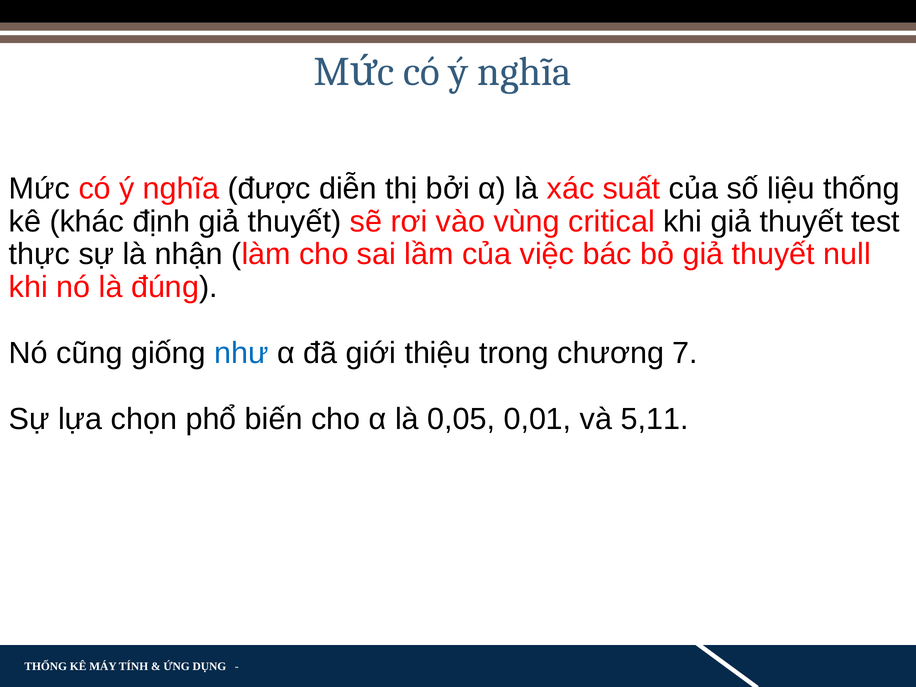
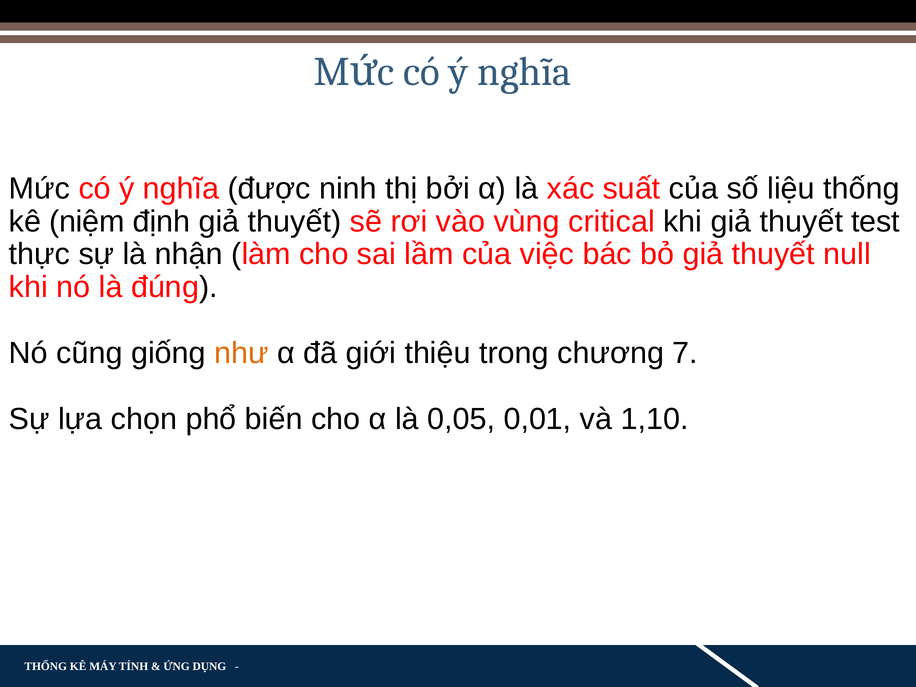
diễn: diễn -> ninh (348, 188)
khác: khác -> niệm (87, 221)
như colour: blue -> orange (241, 353)
5,11: 5,11 -> 1,10 (655, 419)
